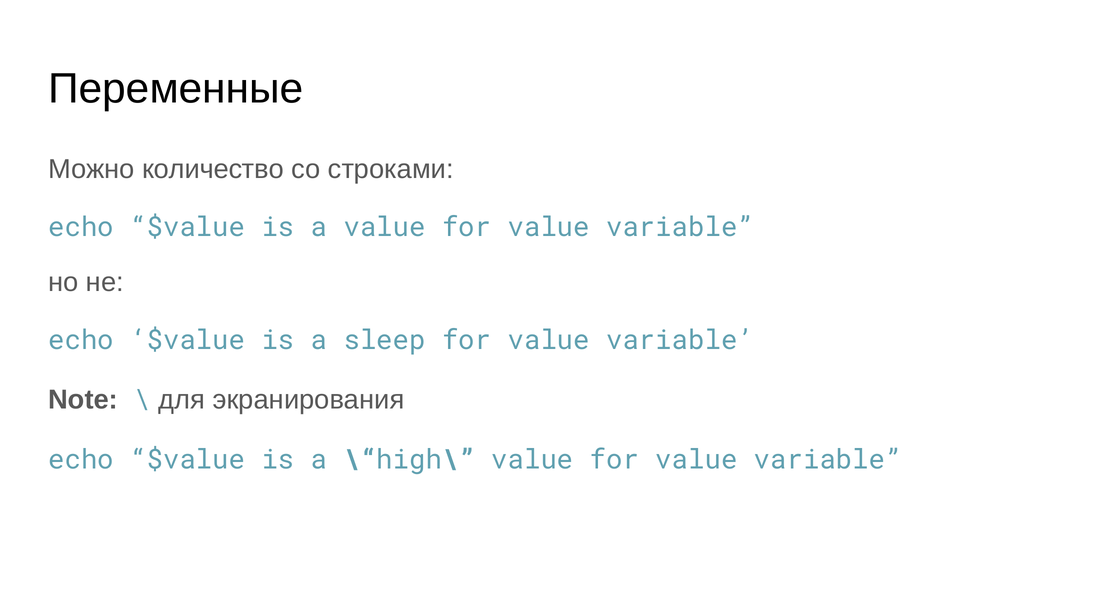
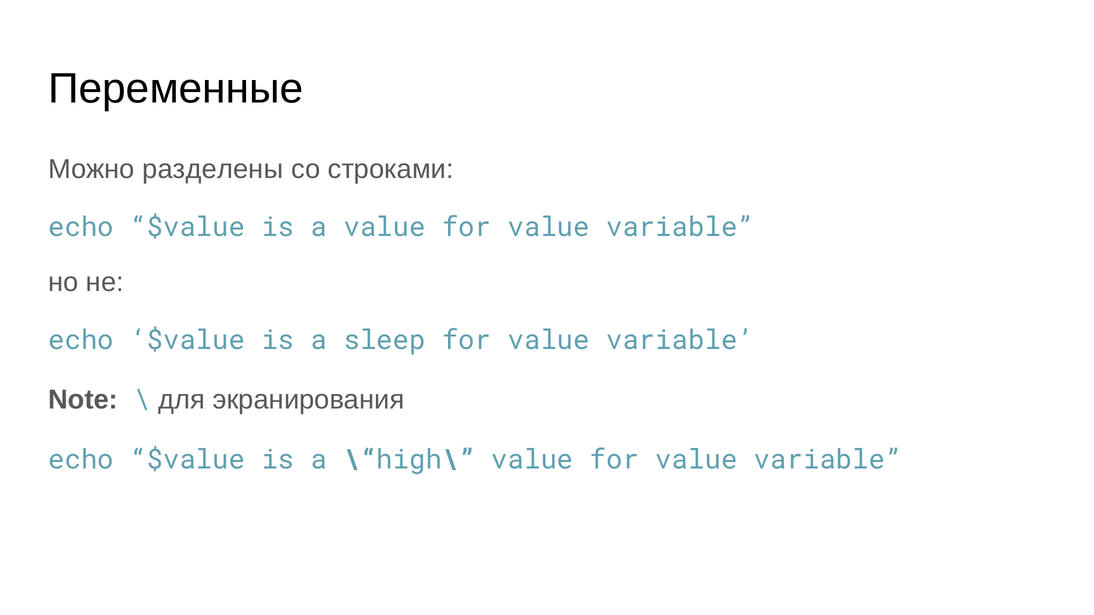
количество: количество -> разделены (213, 169)
